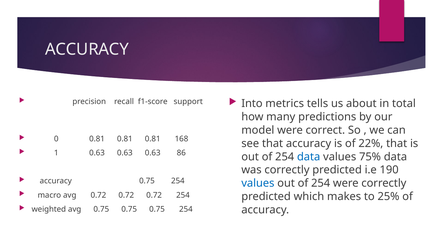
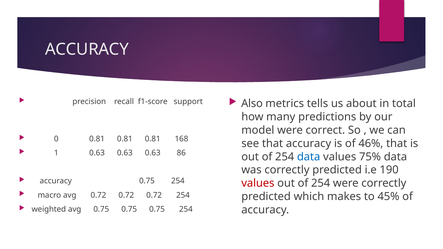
Into: Into -> Also (252, 104)
22%: 22% -> 46% (371, 144)
values colour: blue -> red (258, 183)
25%: 25% -> 45% (388, 197)
